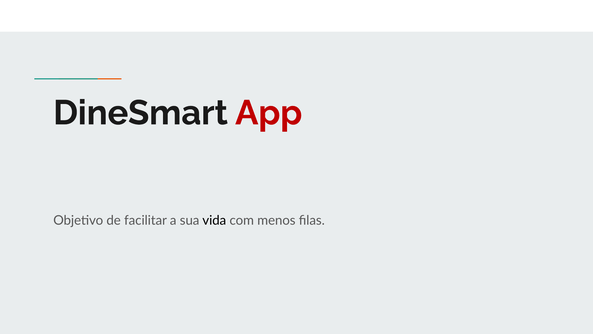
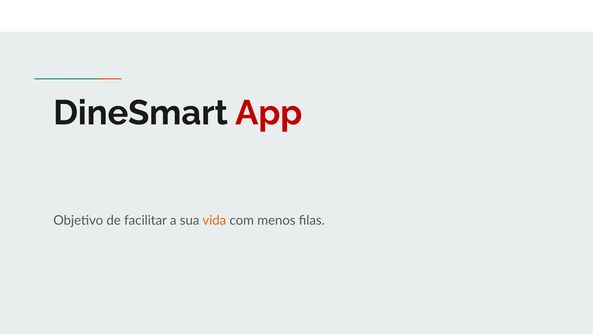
vida colour: black -> orange (214, 220)
